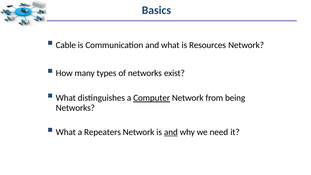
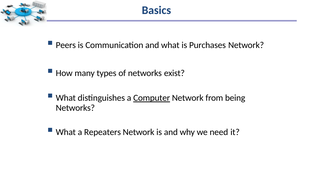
Cable: Cable -> Peers (66, 45)
Resources: Resources -> Purchases (207, 45)
and underline: present -> none (171, 132)
